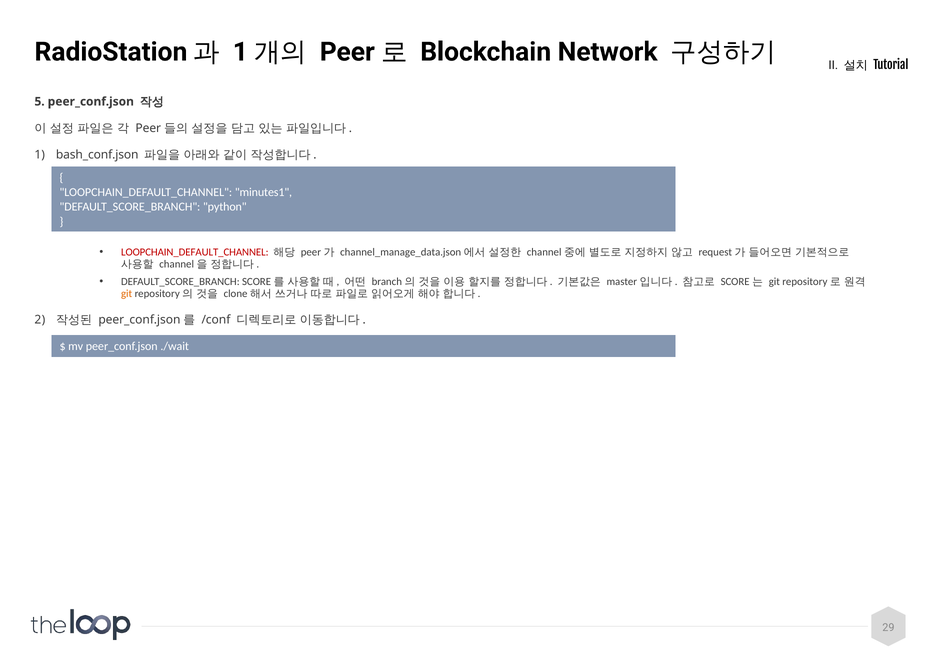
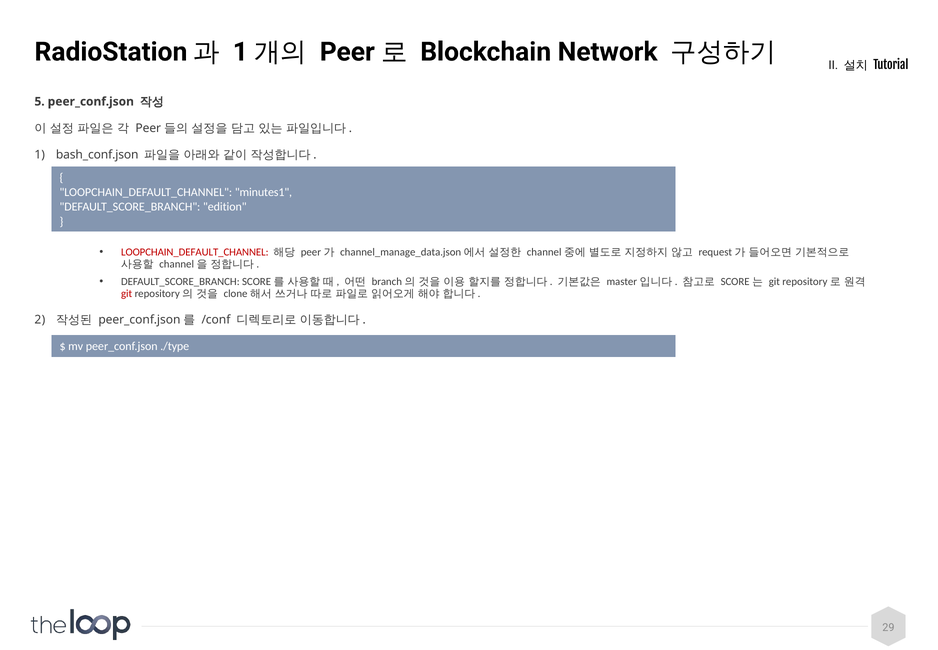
python: python -> edition (225, 207)
git colour: orange -> red (127, 293)
./wait: ./wait -> ./type (175, 346)
